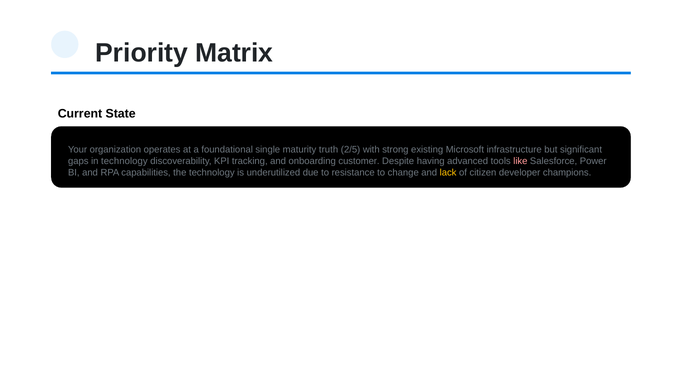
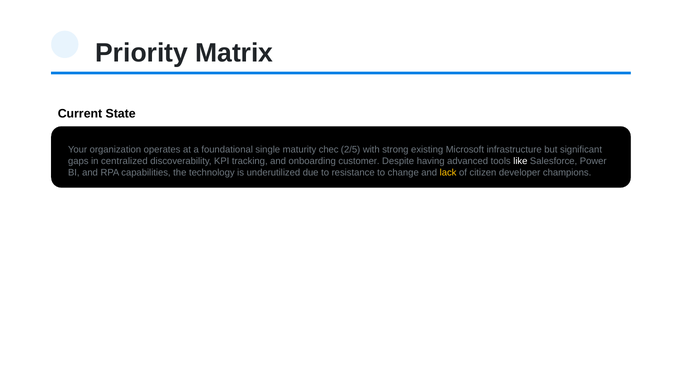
truth: truth -> chec (329, 150)
in technology: technology -> centralized (124, 161)
like colour: pink -> white (520, 161)
